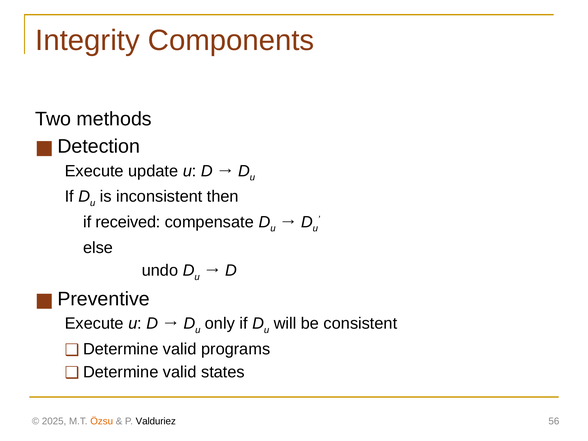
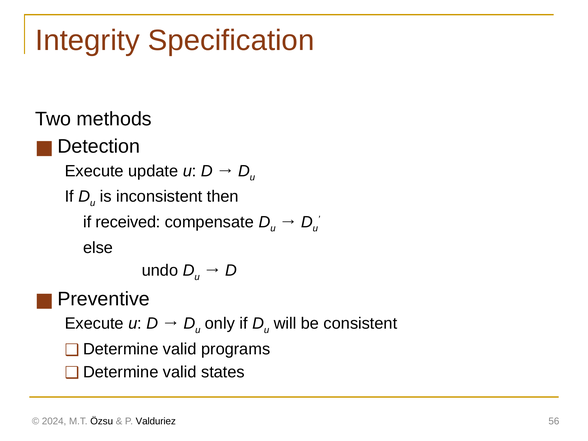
Components: Components -> Specification (231, 41)
2025: 2025 -> 2024 (54, 421)
Özsu colour: orange -> black (102, 421)
